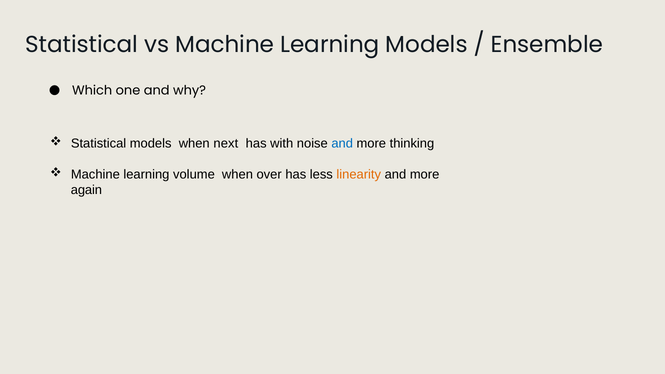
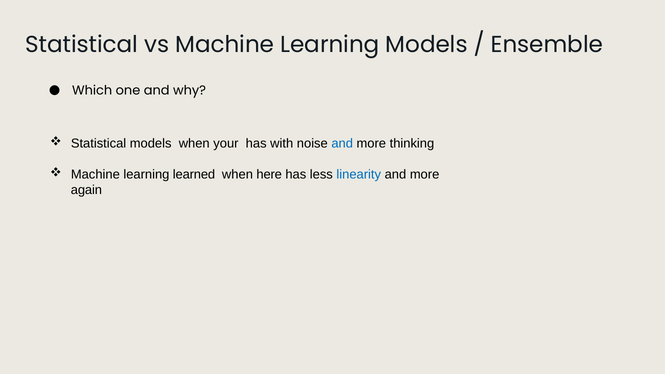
next: next -> your (226, 144)
volume: volume -> learned (194, 175)
over: over -> here (269, 175)
linearity colour: orange -> blue (359, 175)
